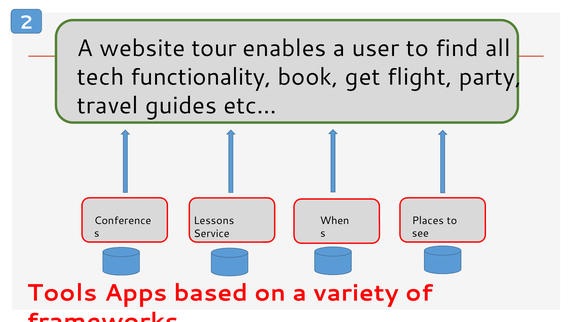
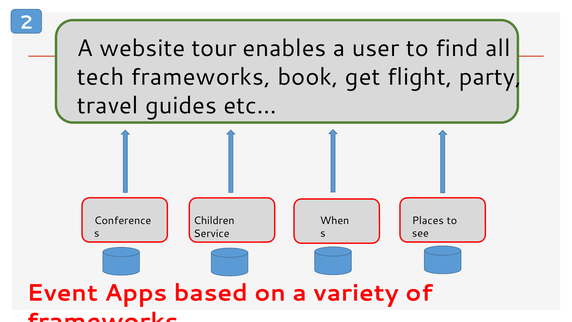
tech functionality: functionality -> frameworks (201, 77)
Lessons: Lessons -> Children (214, 220)
Tools: Tools -> Event (62, 293)
